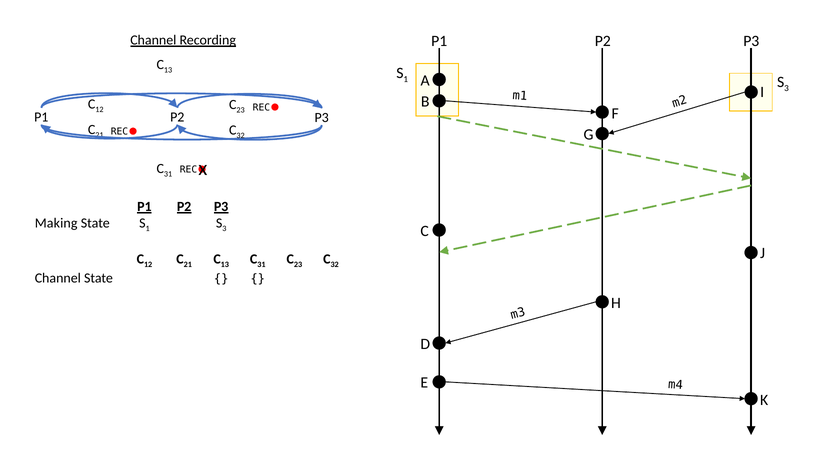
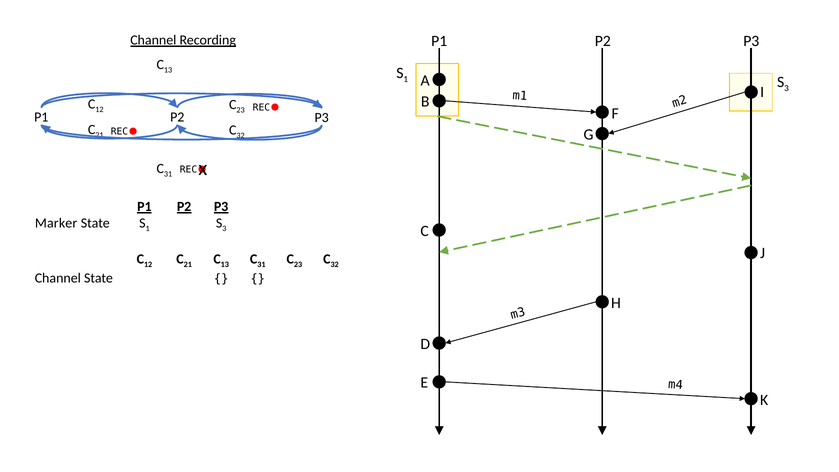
Making: Making -> Marker (56, 223)
